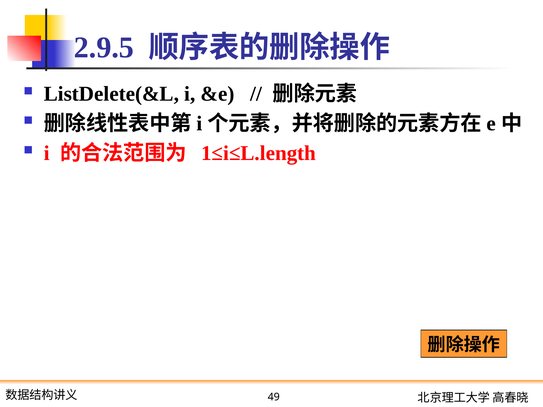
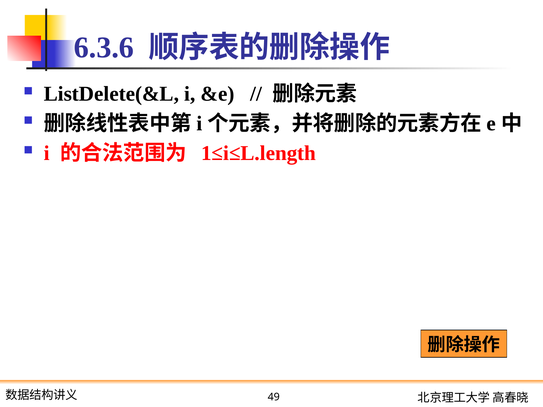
2.9.5: 2.9.5 -> 6.3.6 (104, 48)
